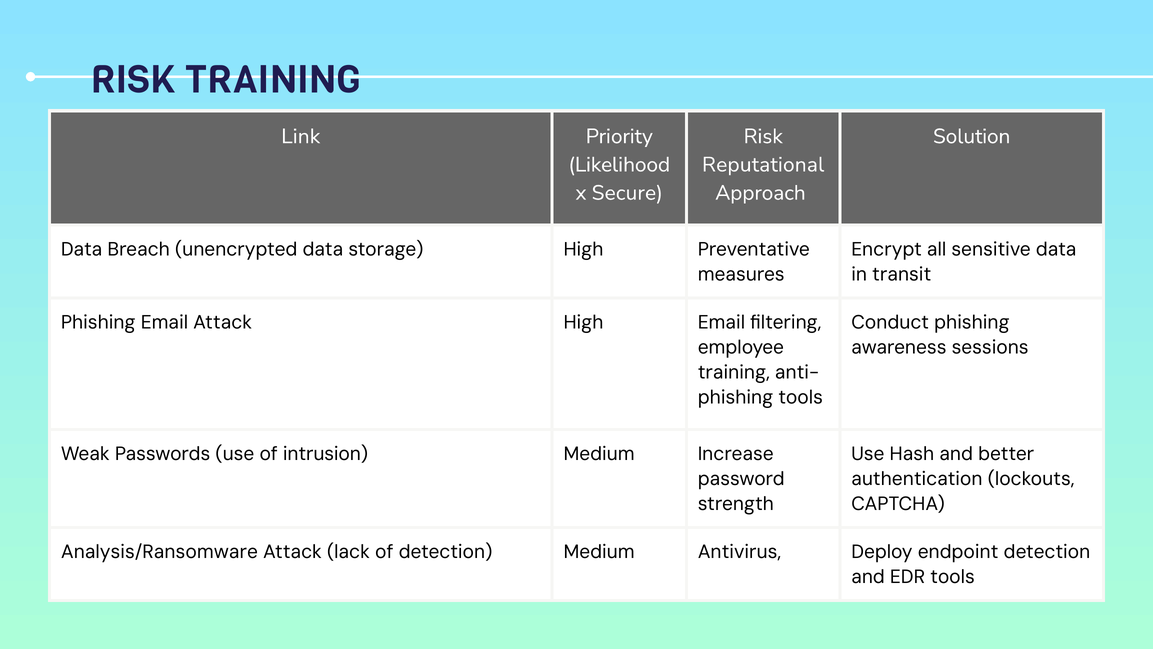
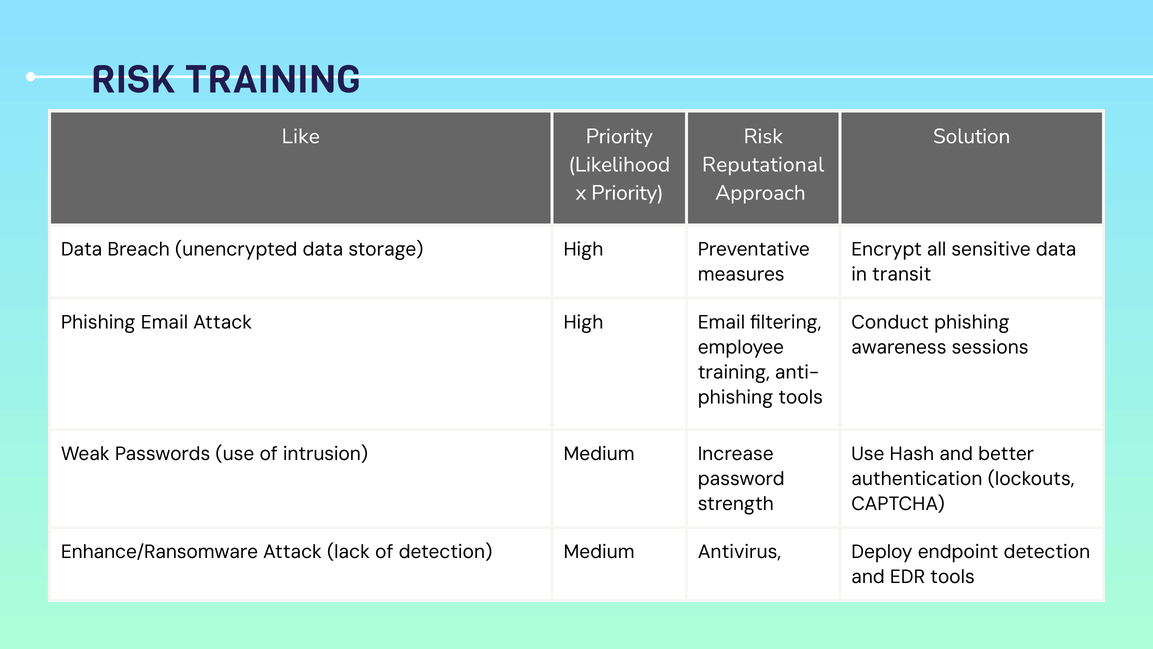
Link: Link -> Like (301, 136)
x Secure: Secure -> Priority (627, 193)
Analysis/Ransomware: Analysis/Ransomware -> Enhance/Ransomware (160, 551)
